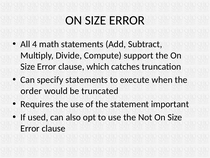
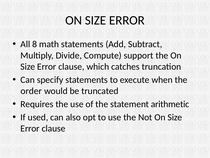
4: 4 -> 8 (35, 44)
important: important -> arithmetic (170, 104)
